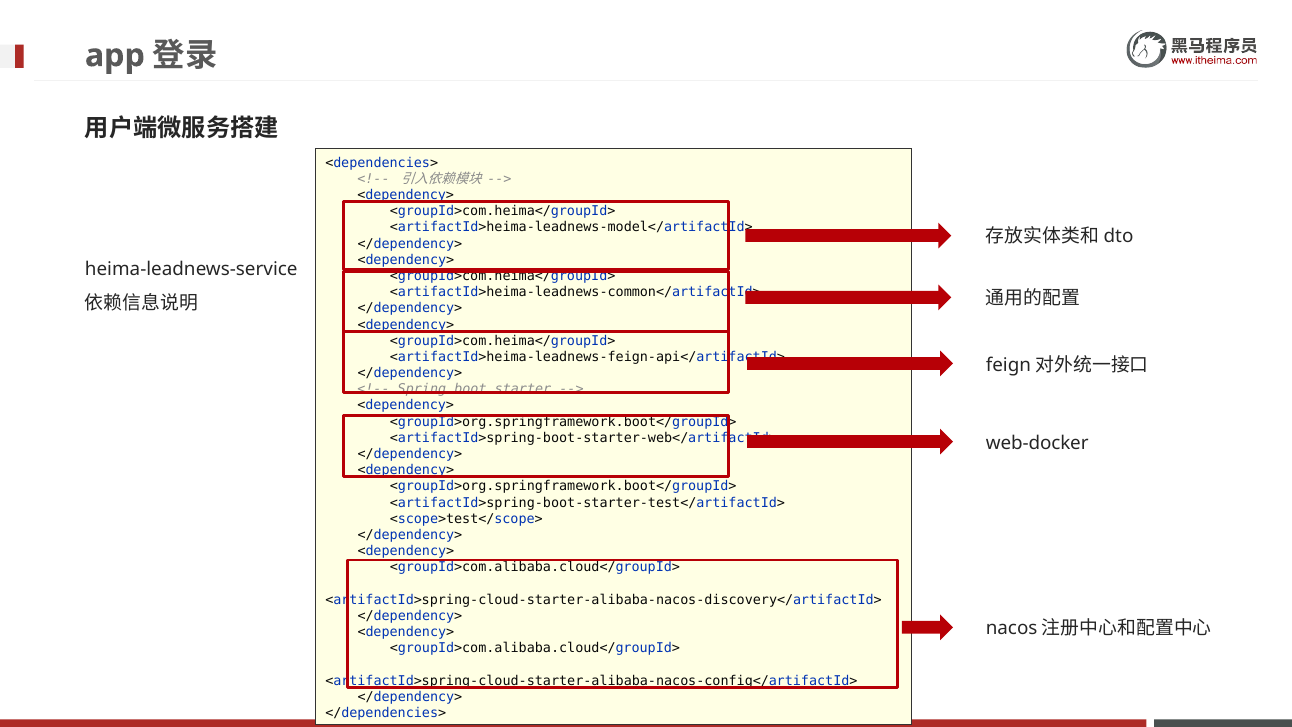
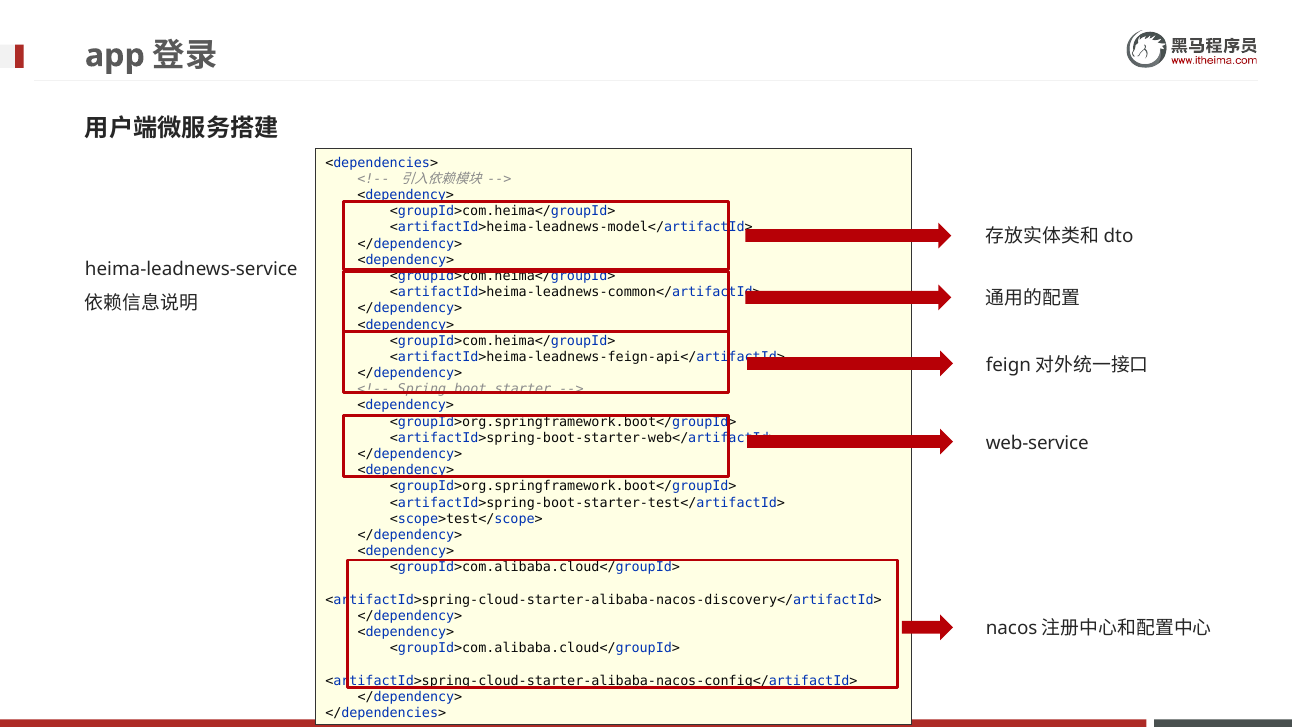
web-docker: web-docker -> web-service (1037, 443)
